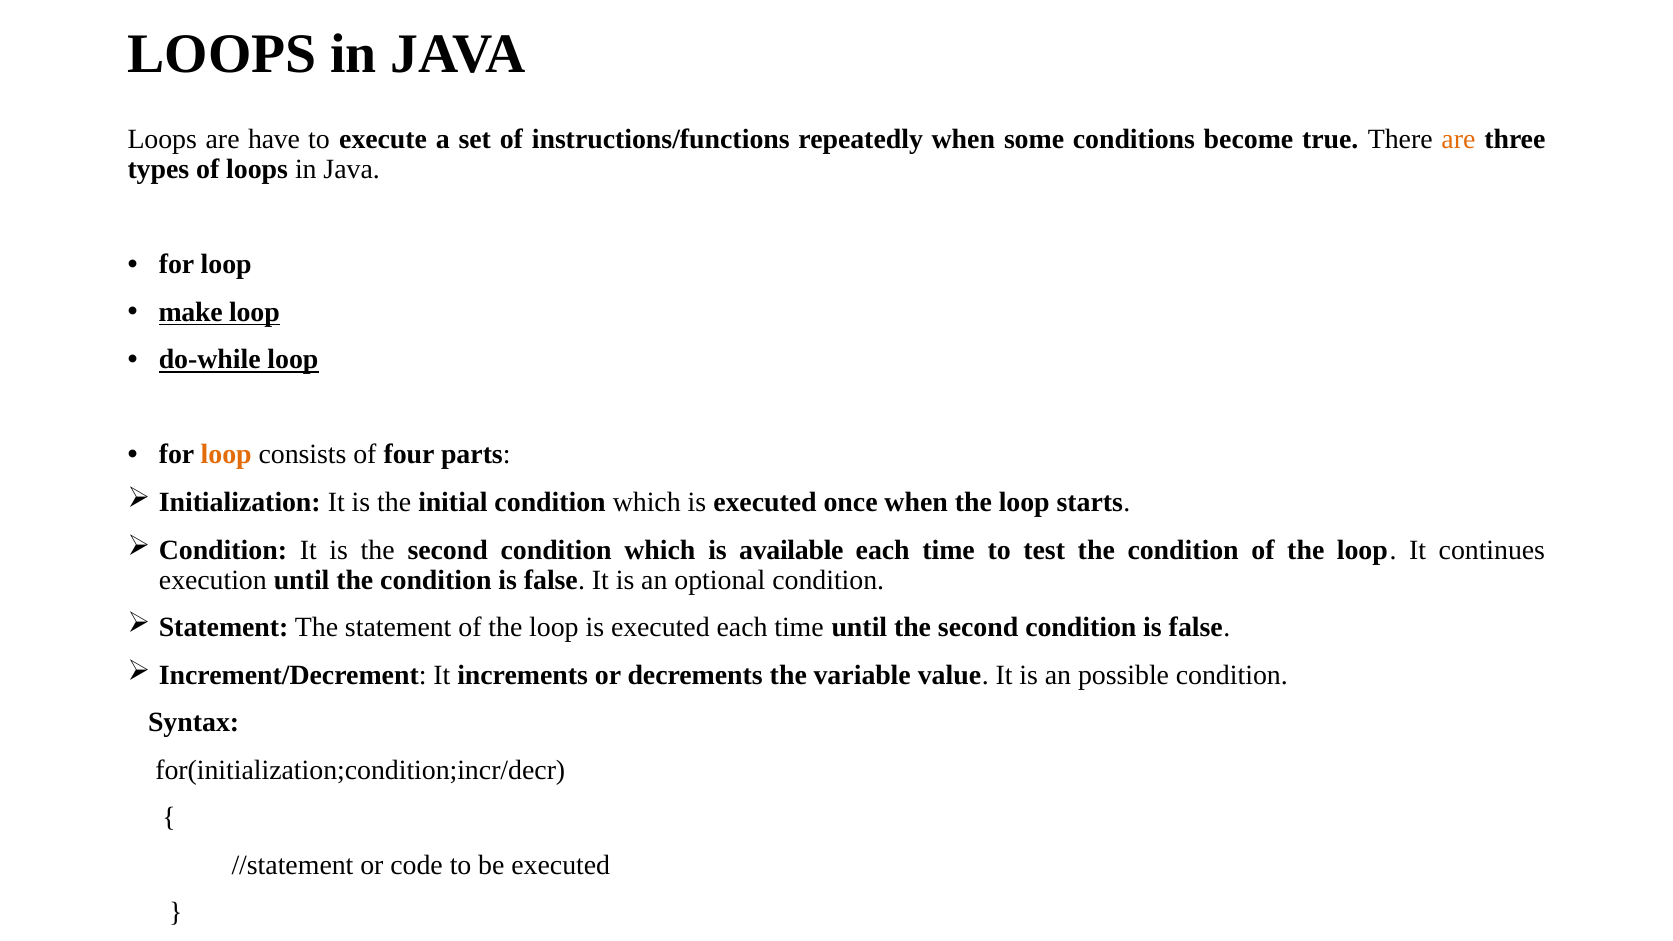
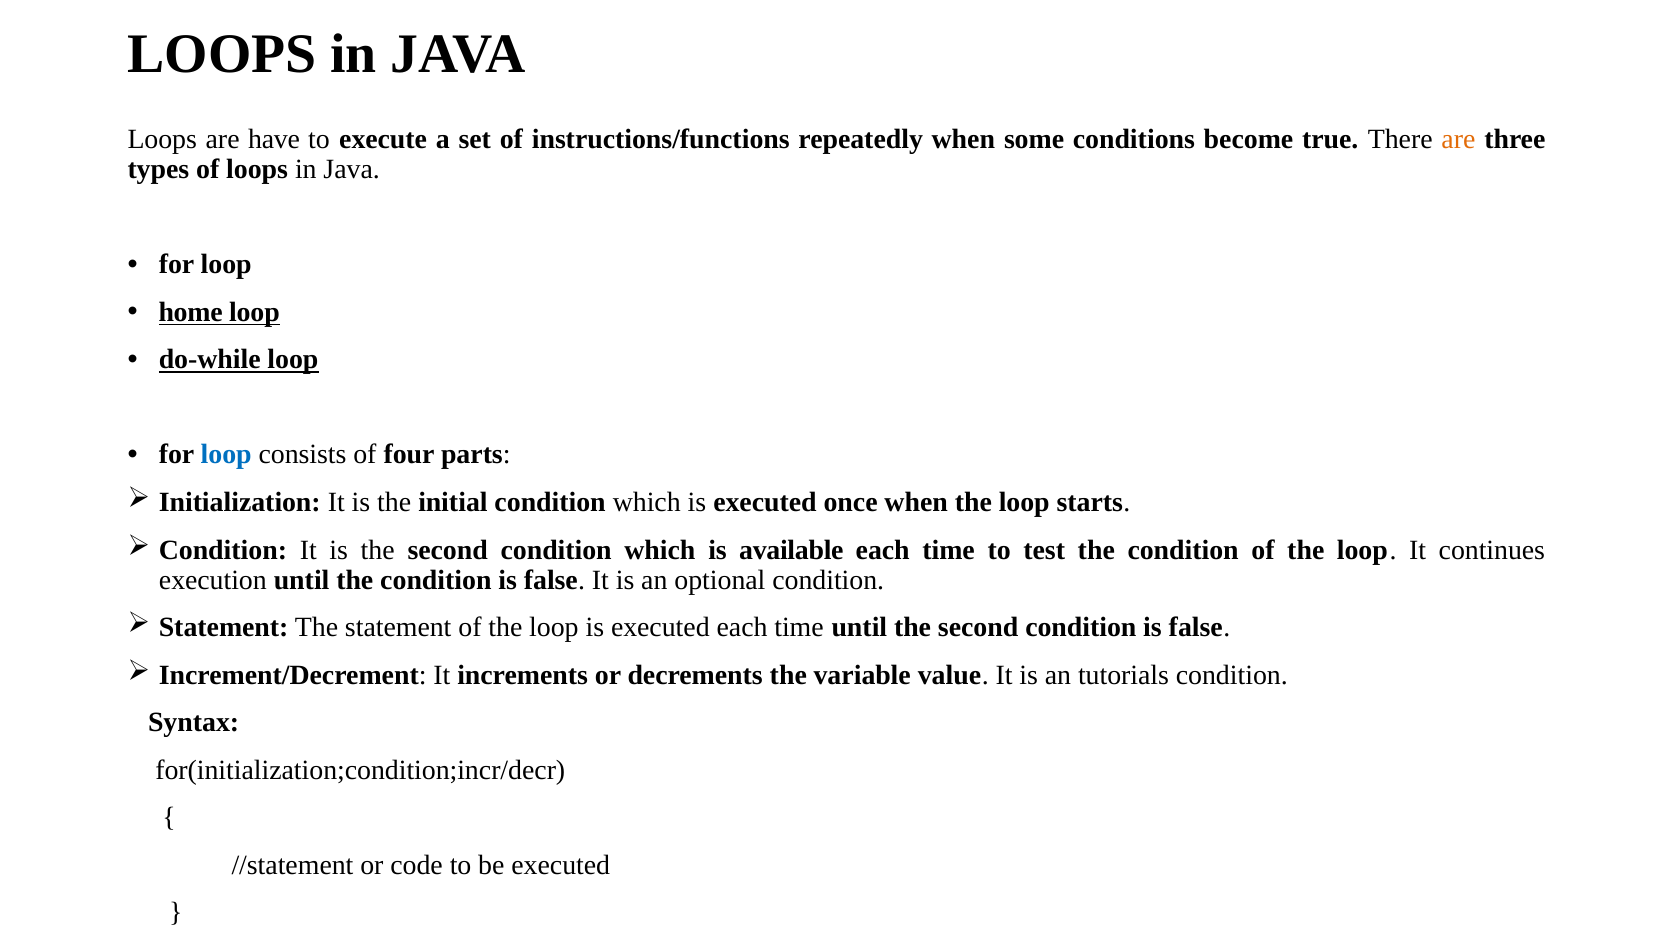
make: make -> home (191, 312)
loop colour: orange -> blue (226, 455)
possible: possible -> tutorials (1124, 675)
